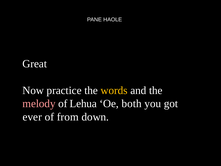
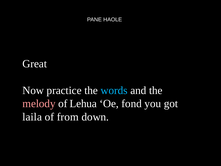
words colour: yellow -> light blue (114, 90)
both: both -> fond (132, 104)
ever: ever -> laila (32, 117)
